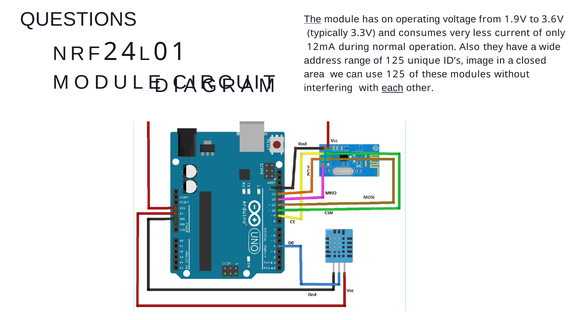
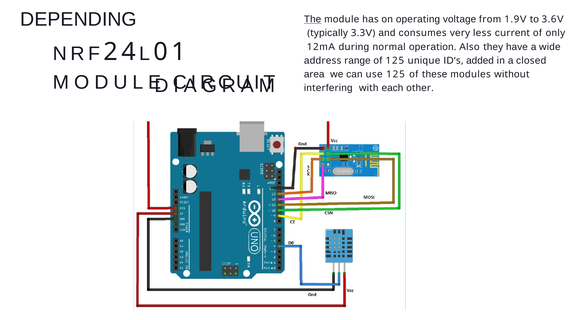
QUESTIONS: QUESTIONS -> DEPENDING (79, 19)
image: image -> added (480, 61)
each underline: present -> none (392, 88)
